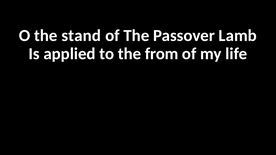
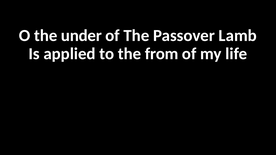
stand: stand -> under (81, 36)
